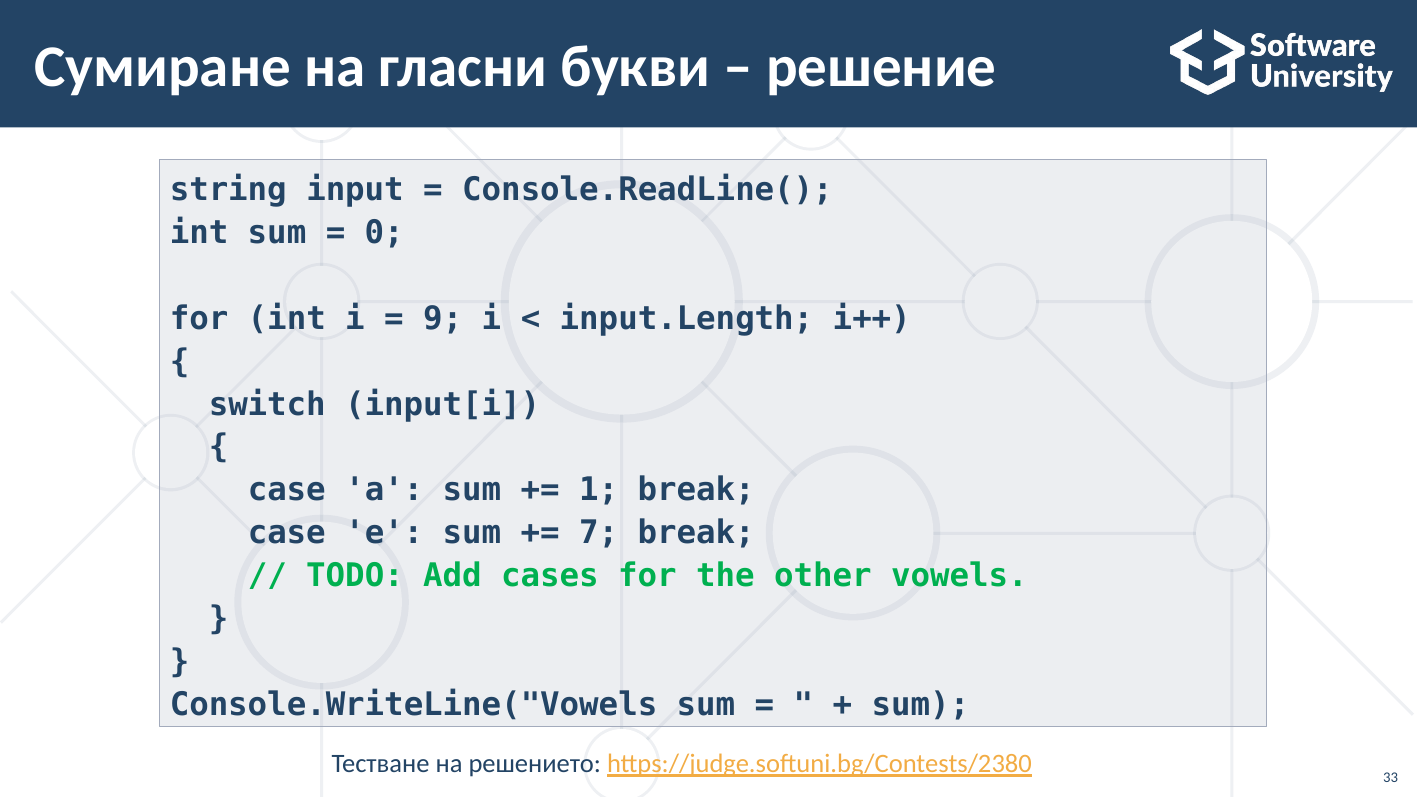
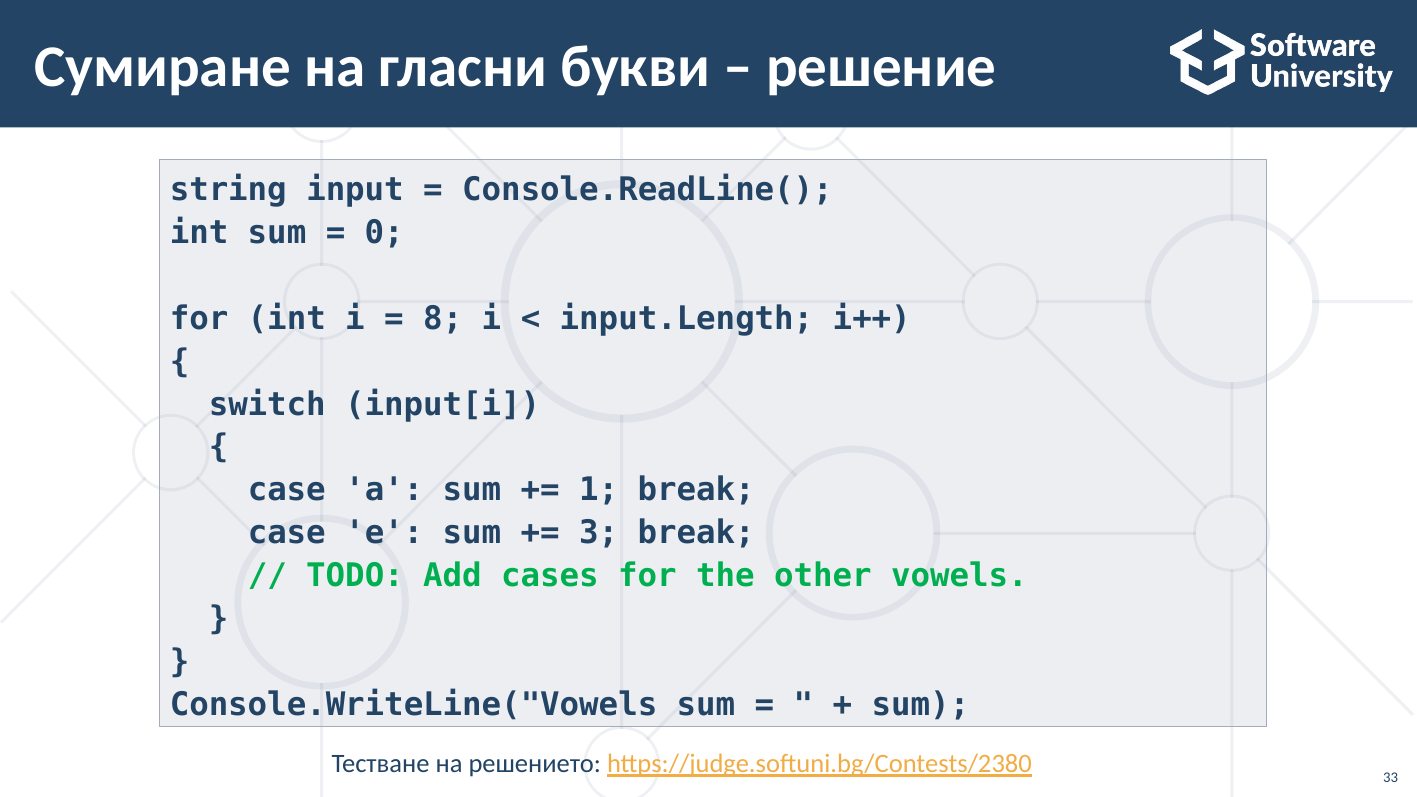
9: 9 -> 8 (443, 319)
7: 7 -> 3 (599, 533)
